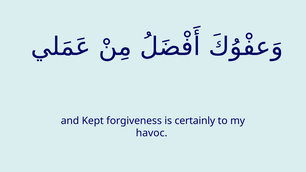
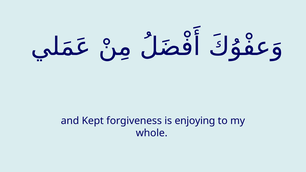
certainly: certainly -> enjoying (195, 121)
havoc: havoc -> whole (152, 133)
